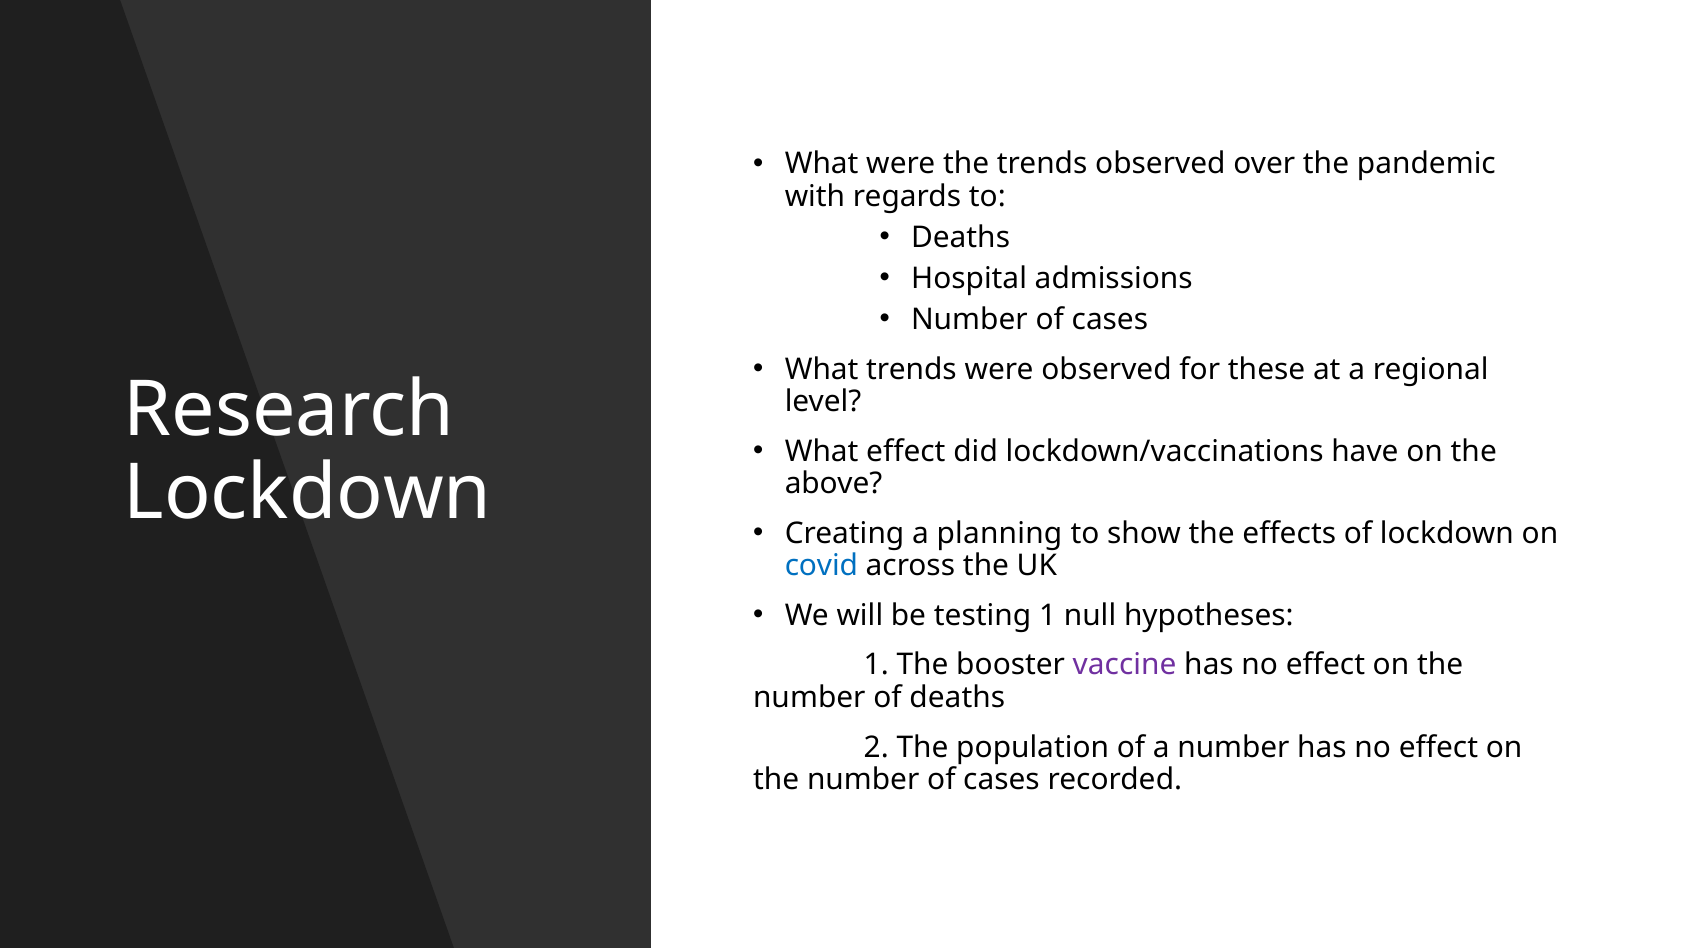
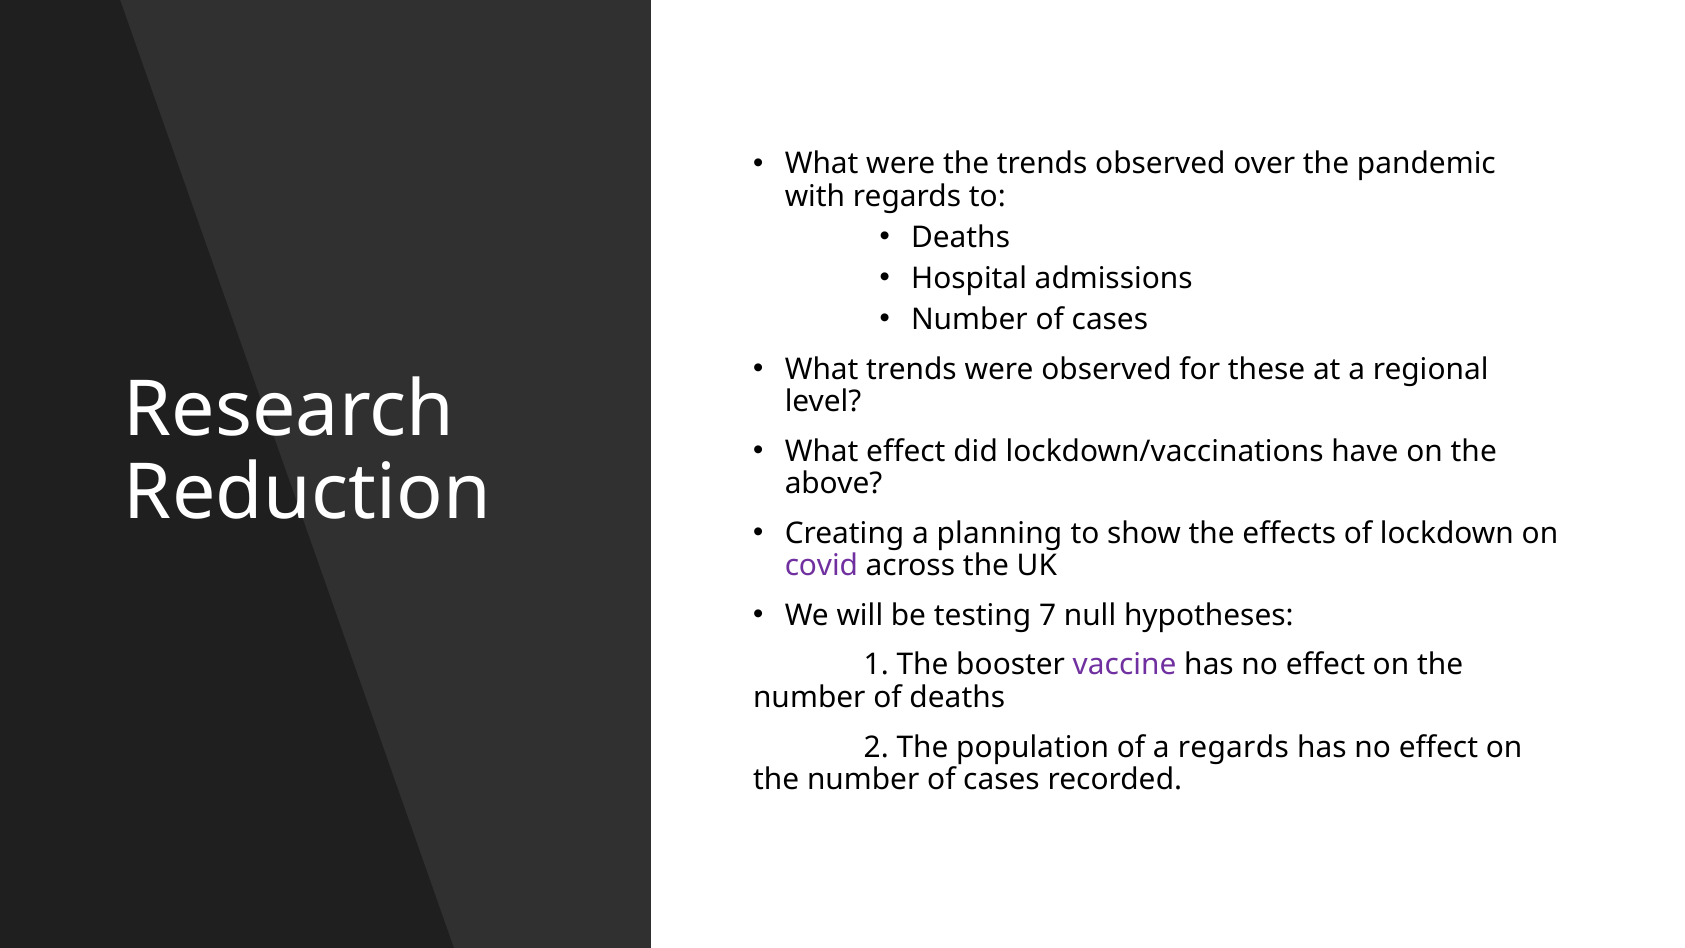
Lockdown: Lockdown -> Reduction (308, 493)
covid colour: blue -> purple (821, 565)
testing 1: 1 -> 7 (1048, 615)
a number: number -> regards (1233, 747)
